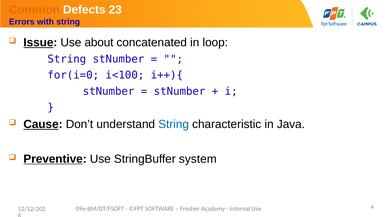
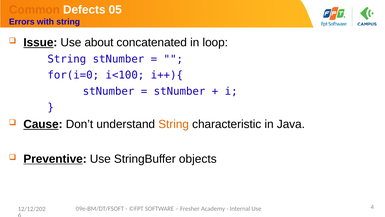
23: 23 -> 05 (115, 10)
String colour: blue -> orange (174, 124)
system: system -> objects (198, 159)
